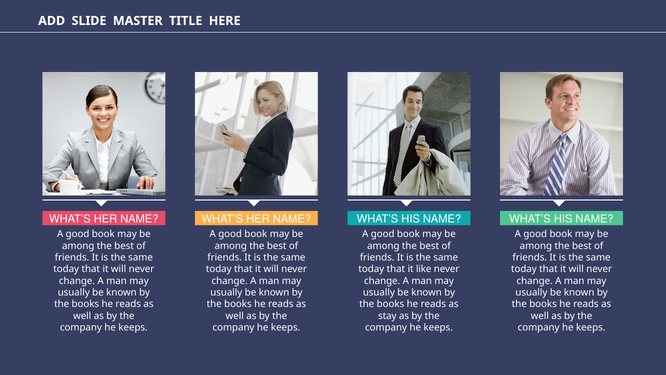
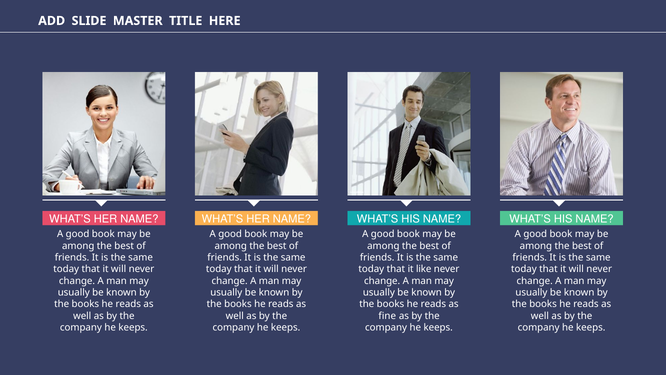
stay: stay -> fine (387, 316)
